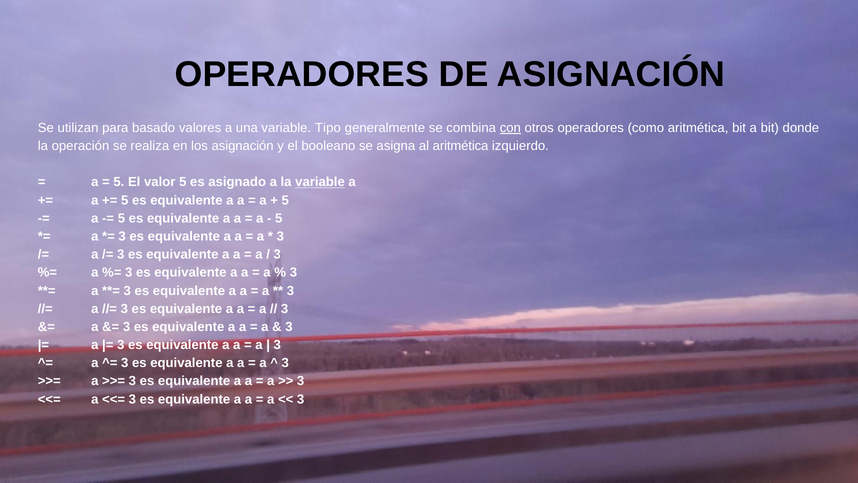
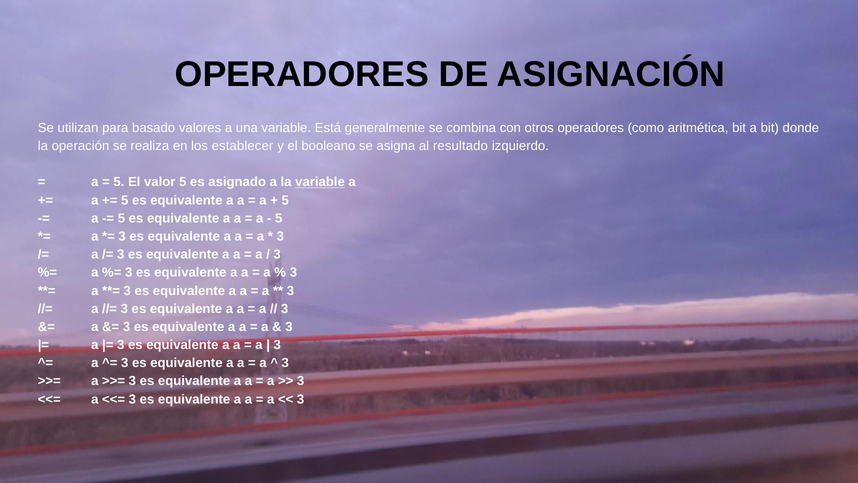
Tipo: Tipo -> Está (328, 128)
con underline: present -> none (510, 128)
los asignación: asignación -> establecer (243, 146)
al aritmética: aritmética -> resultado (460, 146)
